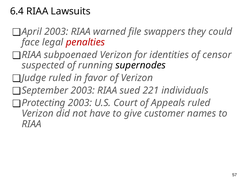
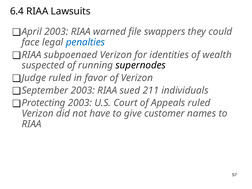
penalties colour: red -> blue (85, 42)
censor: censor -> wealth (217, 55)
221: 221 -> 211 (151, 90)
